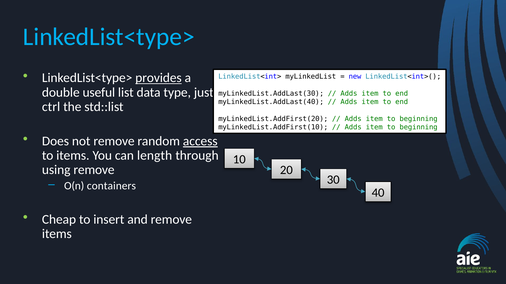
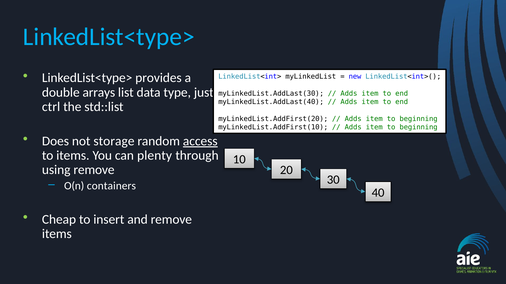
provides underline: present -> none (159, 78)
useful: useful -> arrays (99, 92)
not remove: remove -> storage (114, 141)
length: length -> plenty (155, 156)
